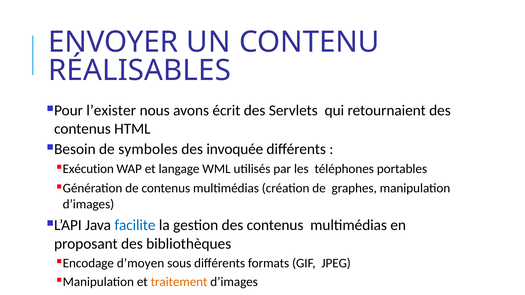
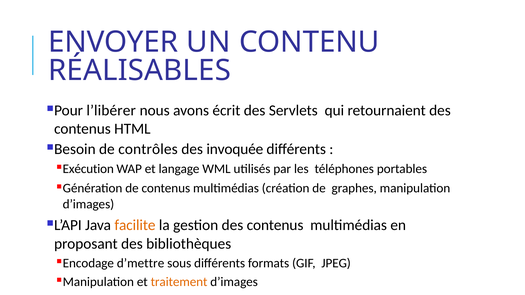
l’exister: l’exister -> l’libérer (111, 111)
symboles: symboles -> contrôles (148, 149)
facilite colour: blue -> orange (135, 226)
d’moyen: d’moyen -> d’mettre (141, 263)
